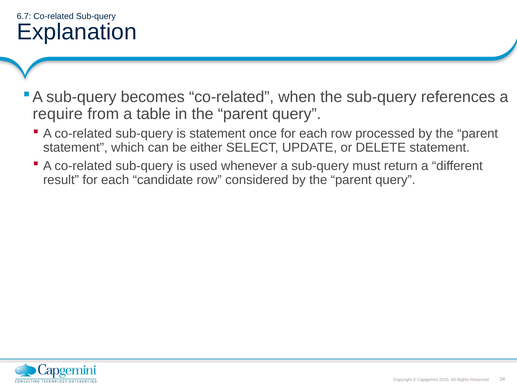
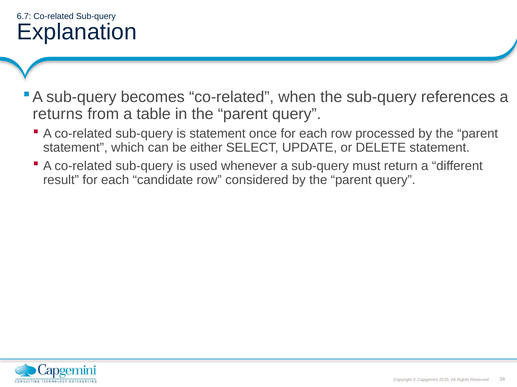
require: require -> returns (58, 114)
